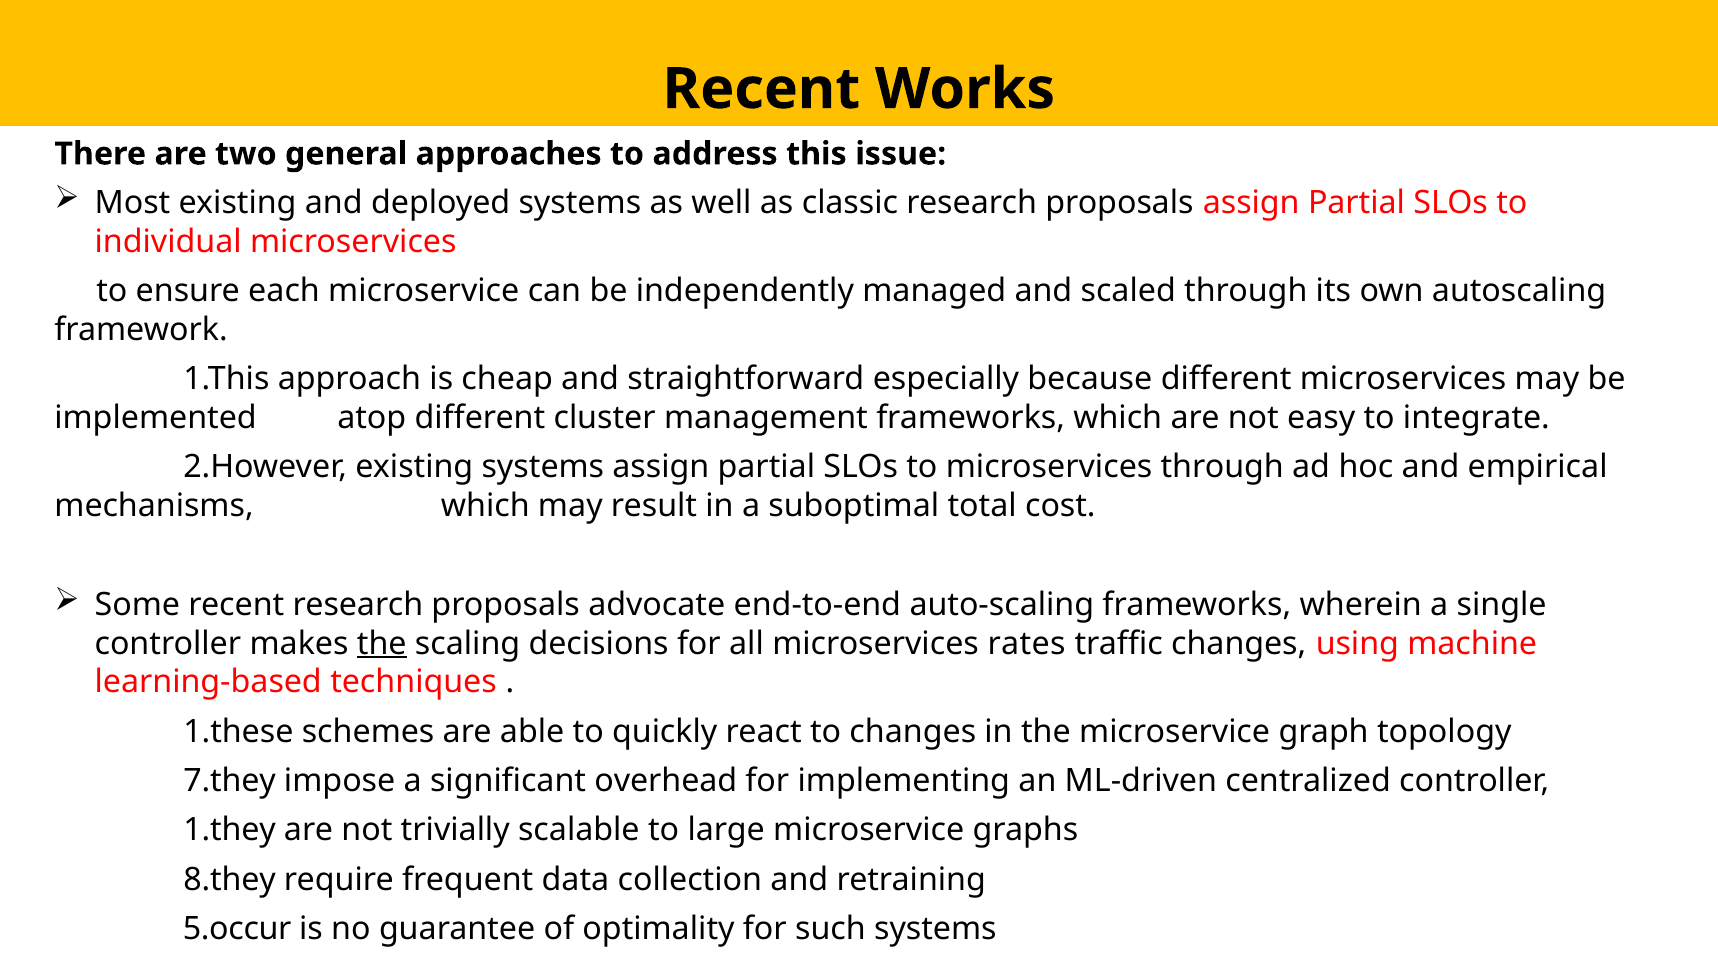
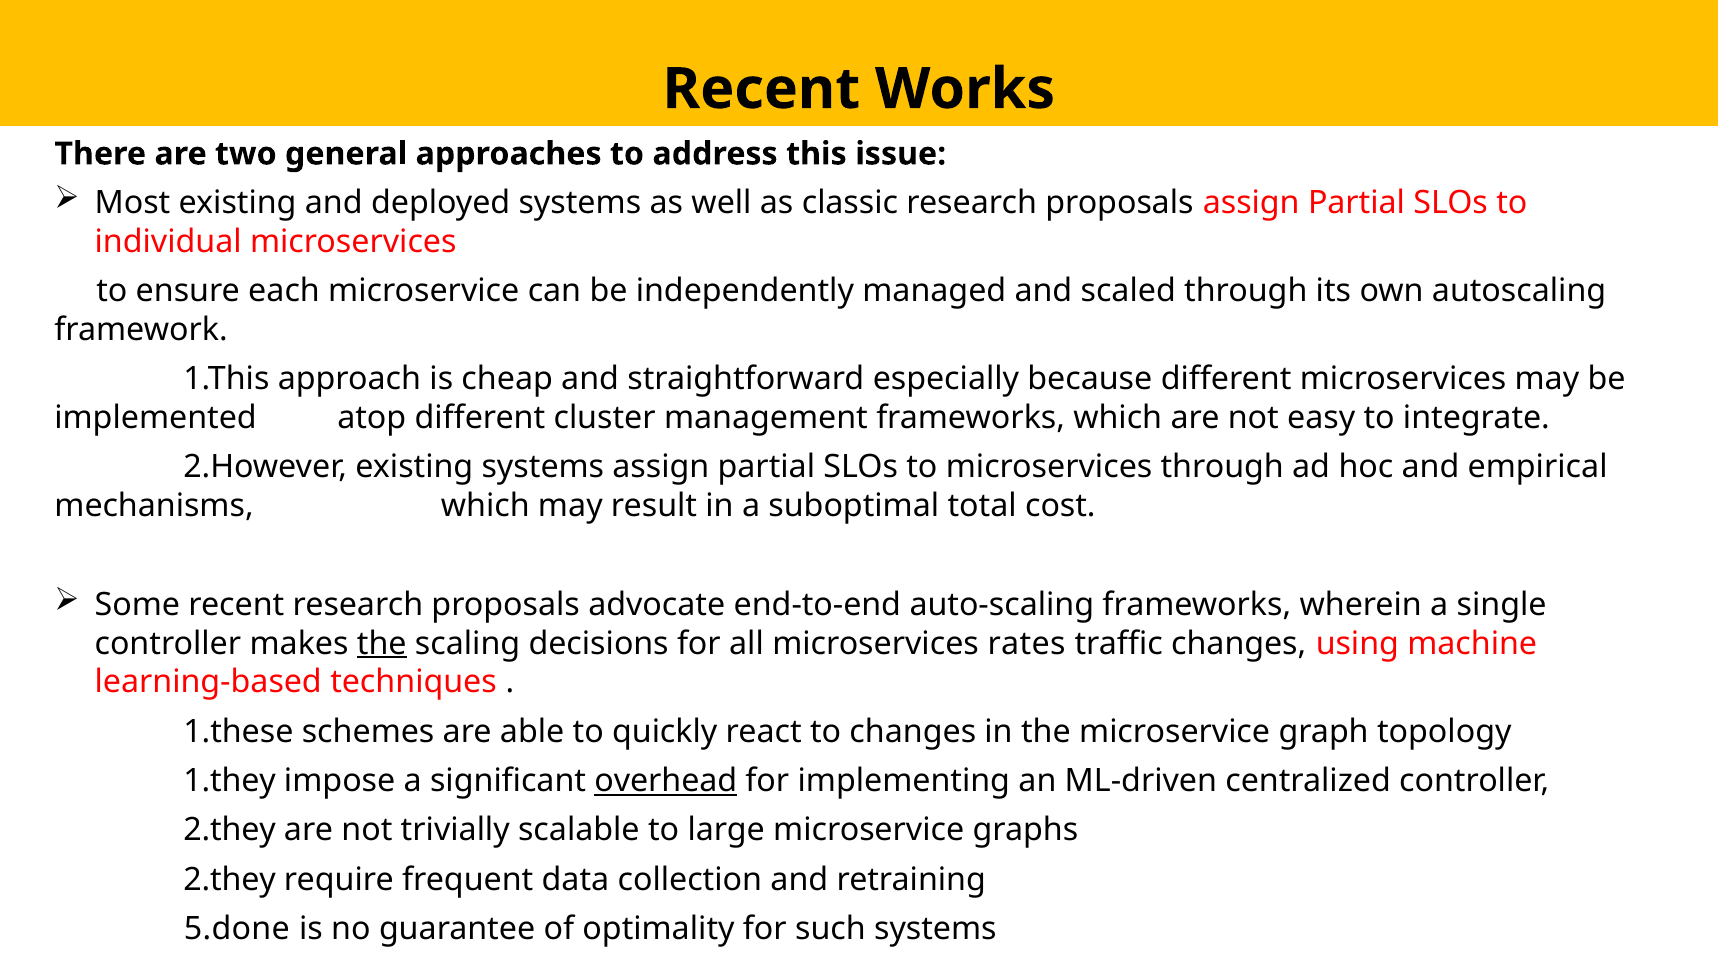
7.they: 7.they -> 1.they (230, 781)
overhead underline: none -> present (666, 781)
1.they: 1.they -> 2.they (230, 831)
8.they: 8.they -> 2.they (230, 880)
5.occur: 5.occur -> 5.done (237, 929)
